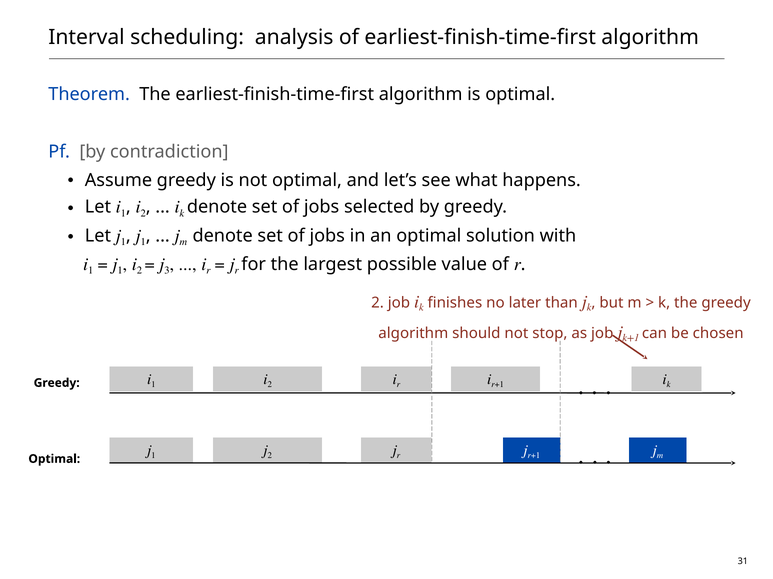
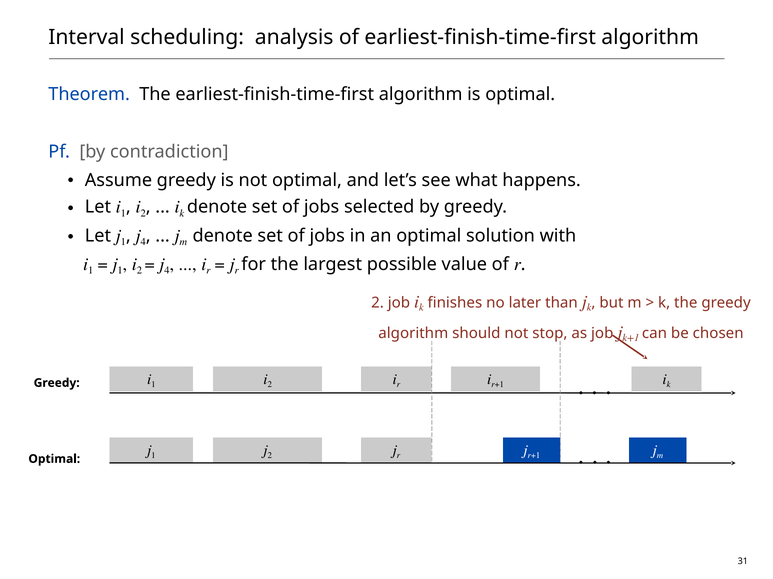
1: 1 -> 4 (143, 242)
3: 3 -> 4 (167, 271)
